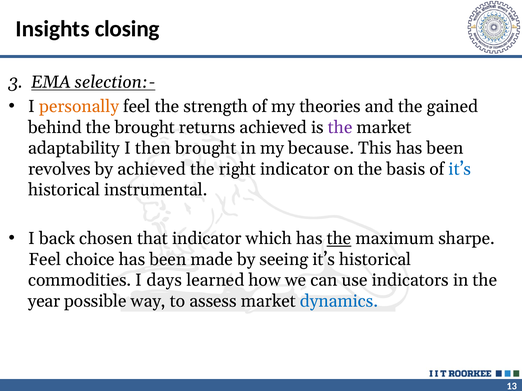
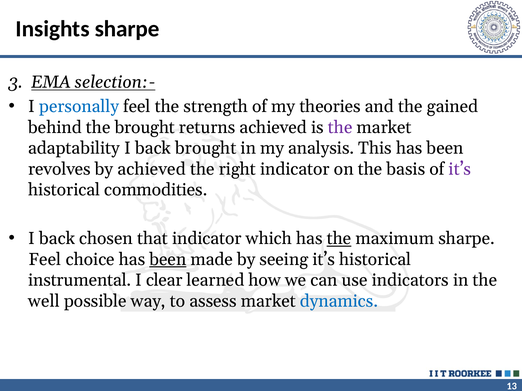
Insights closing: closing -> sharpe (127, 29)
personally colour: orange -> blue (79, 107)
adaptability I then: then -> back (153, 148)
because: because -> analysis (321, 148)
it’s colour: blue -> purple (460, 169)
instrumental: instrumental -> commodities (156, 190)
been underline: none -> present (168, 260)
commodities: commodities -> instrumental (80, 281)
days: days -> clear (164, 281)
year: year -> well (44, 301)
